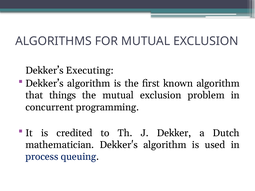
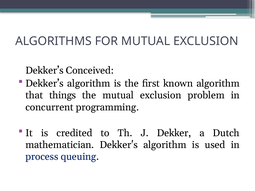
Executing: Executing -> Conceived (90, 71)
